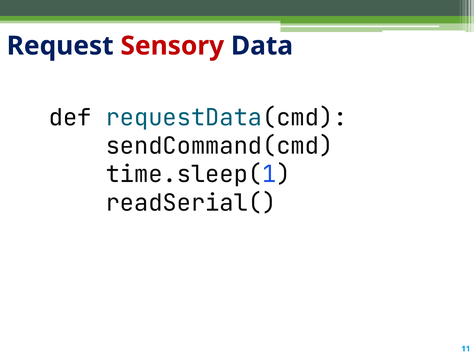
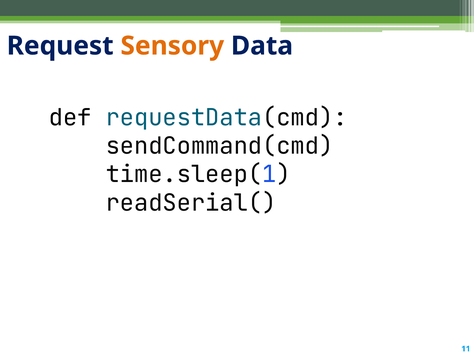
Sensory colour: red -> orange (172, 46)
